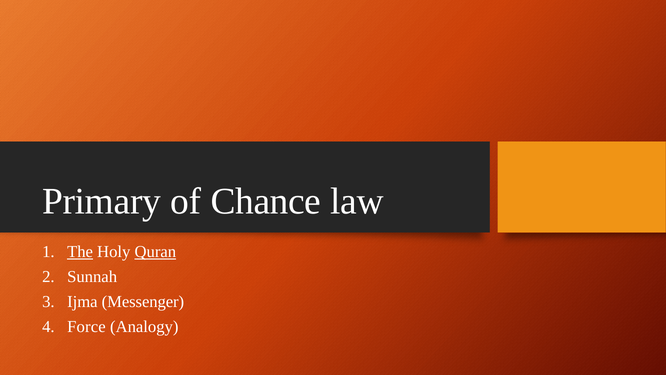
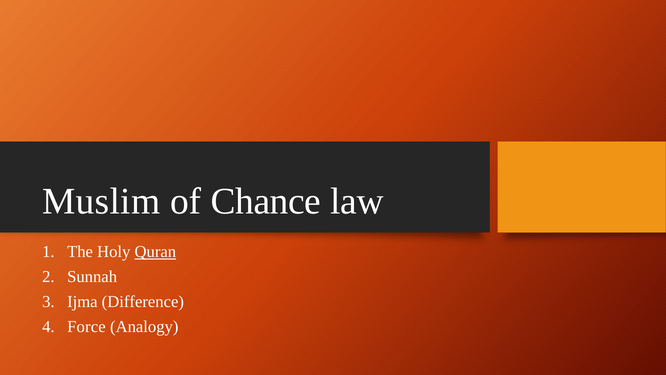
Primary: Primary -> Muslim (101, 201)
The underline: present -> none (80, 251)
Messenger: Messenger -> Difference (143, 301)
